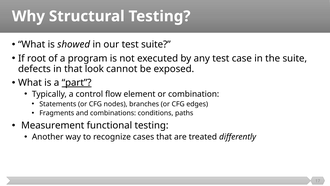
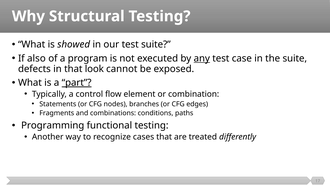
root: root -> also (36, 58)
any underline: none -> present (202, 58)
Measurement: Measurement -> Programming (53, 125)
